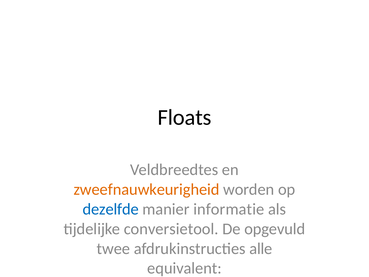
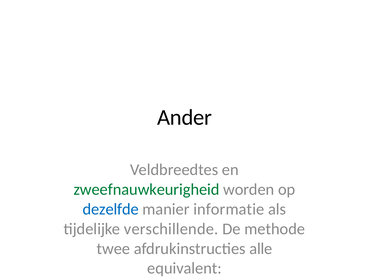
Floats: Floats -> Ander (185, 117)
zweefnauwkeurigheid colour: orange -> green (147, 189)
conversietool: conversietool -> verschillende (171, 229)
opgevuld: opgevuld -> methode (275, 229)
